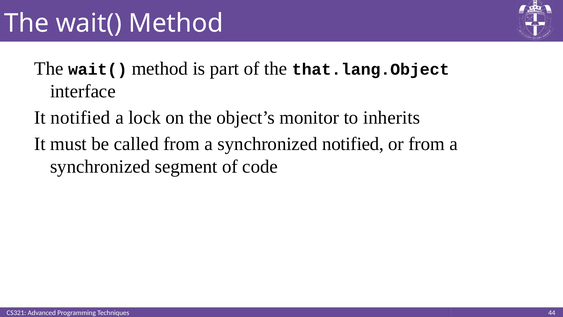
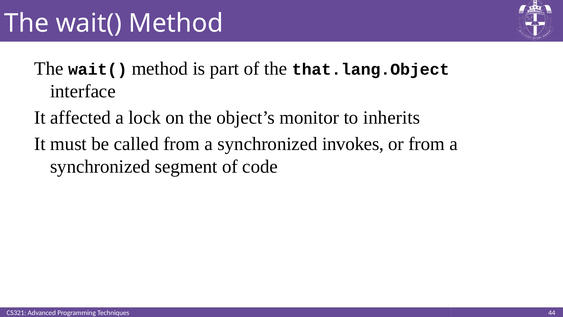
It notified: notified -> affected (81, 118)
synchronized notified: notified -> invokes (353, 144)
